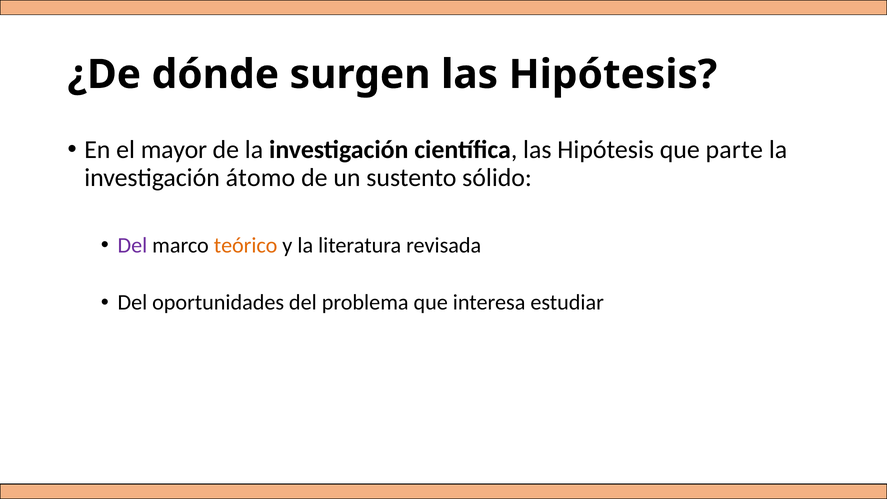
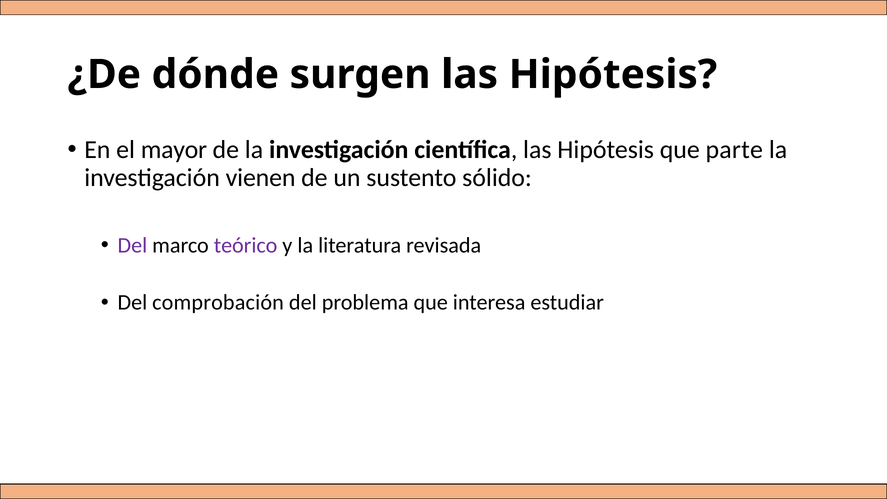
átomo: átomo -> vienen (261, 178)
teórico colour: orange -> purple (246, 245)
oportunidades: oportunidades -> comprobación (218, 303)
